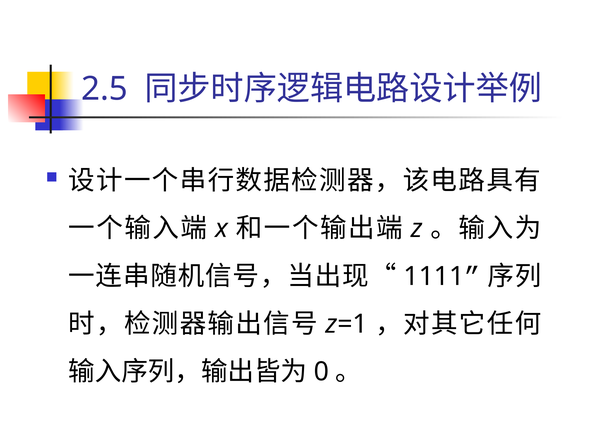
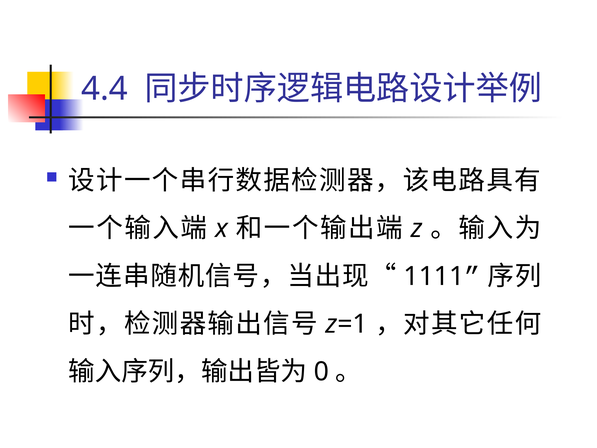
2.5: 2.5 -> 4.4 (104, 89)
